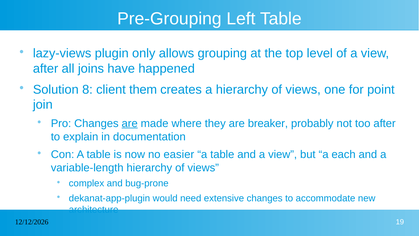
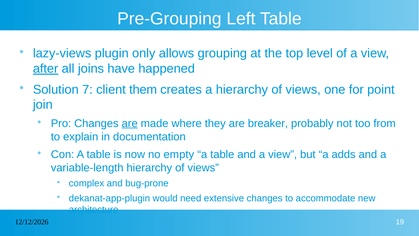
after underline: none -> present (46, 69)
8: 8 -> 7 (87, 89)
too after: after -> from (385, 123)
easier: easier -> empty (179, 154)
each: each -> adds (344, 154)
